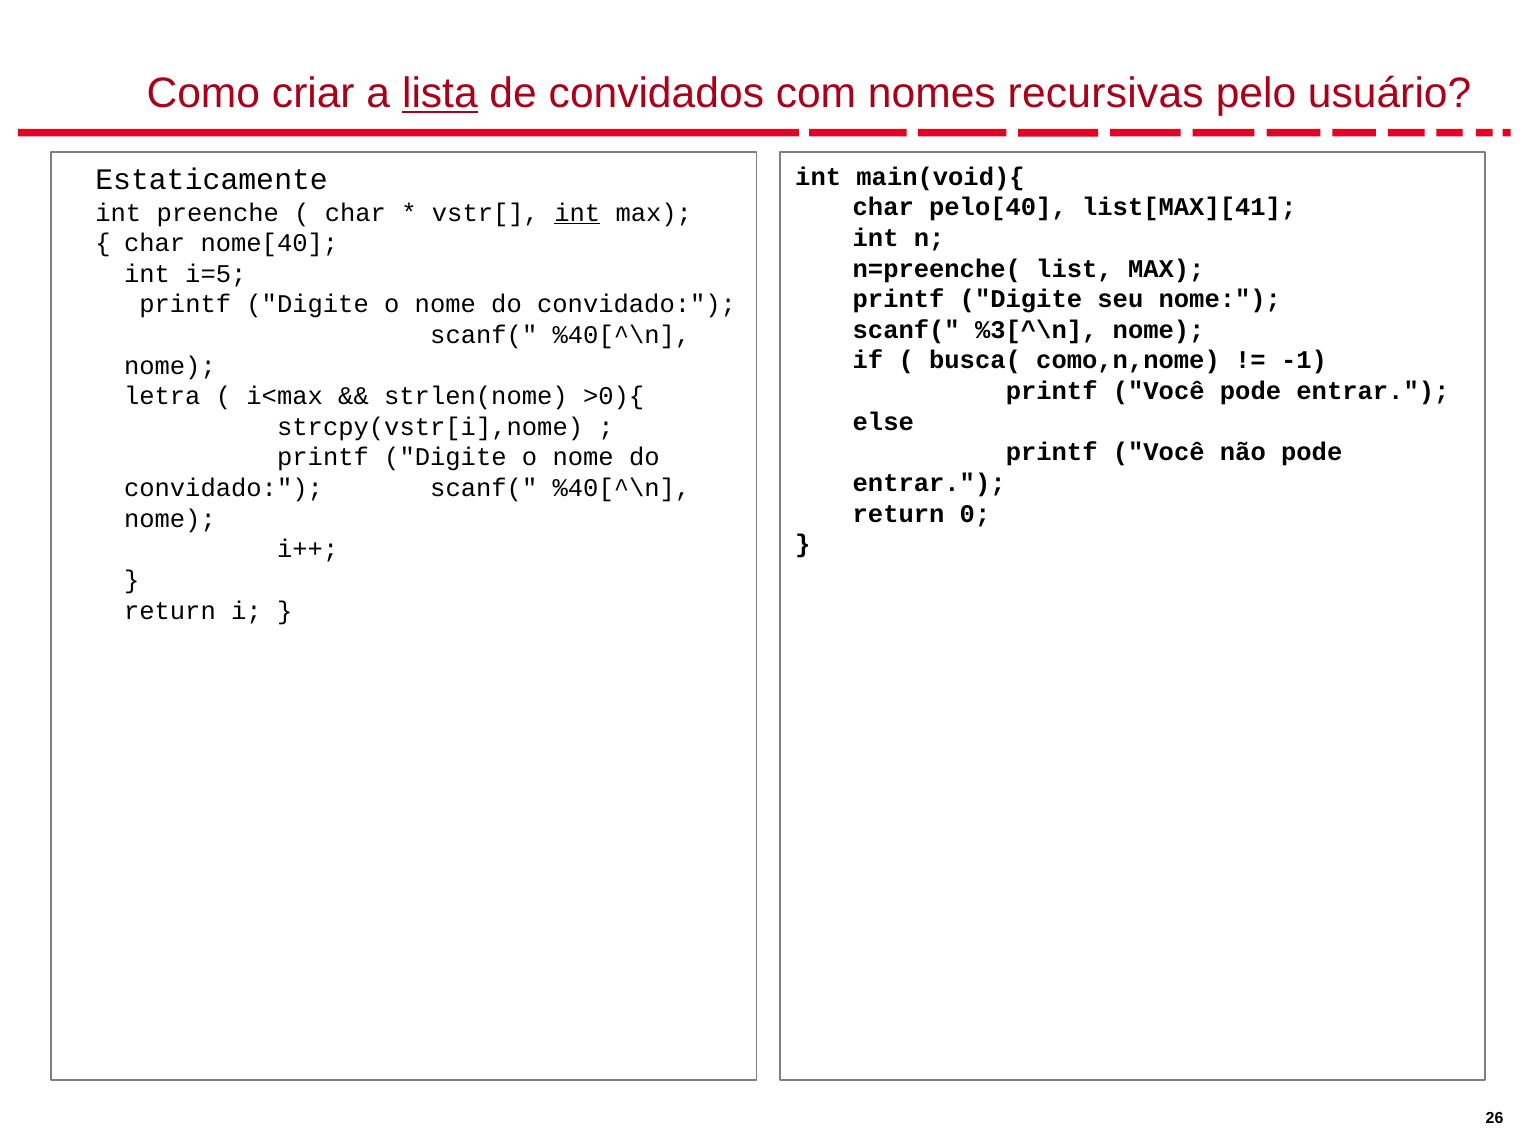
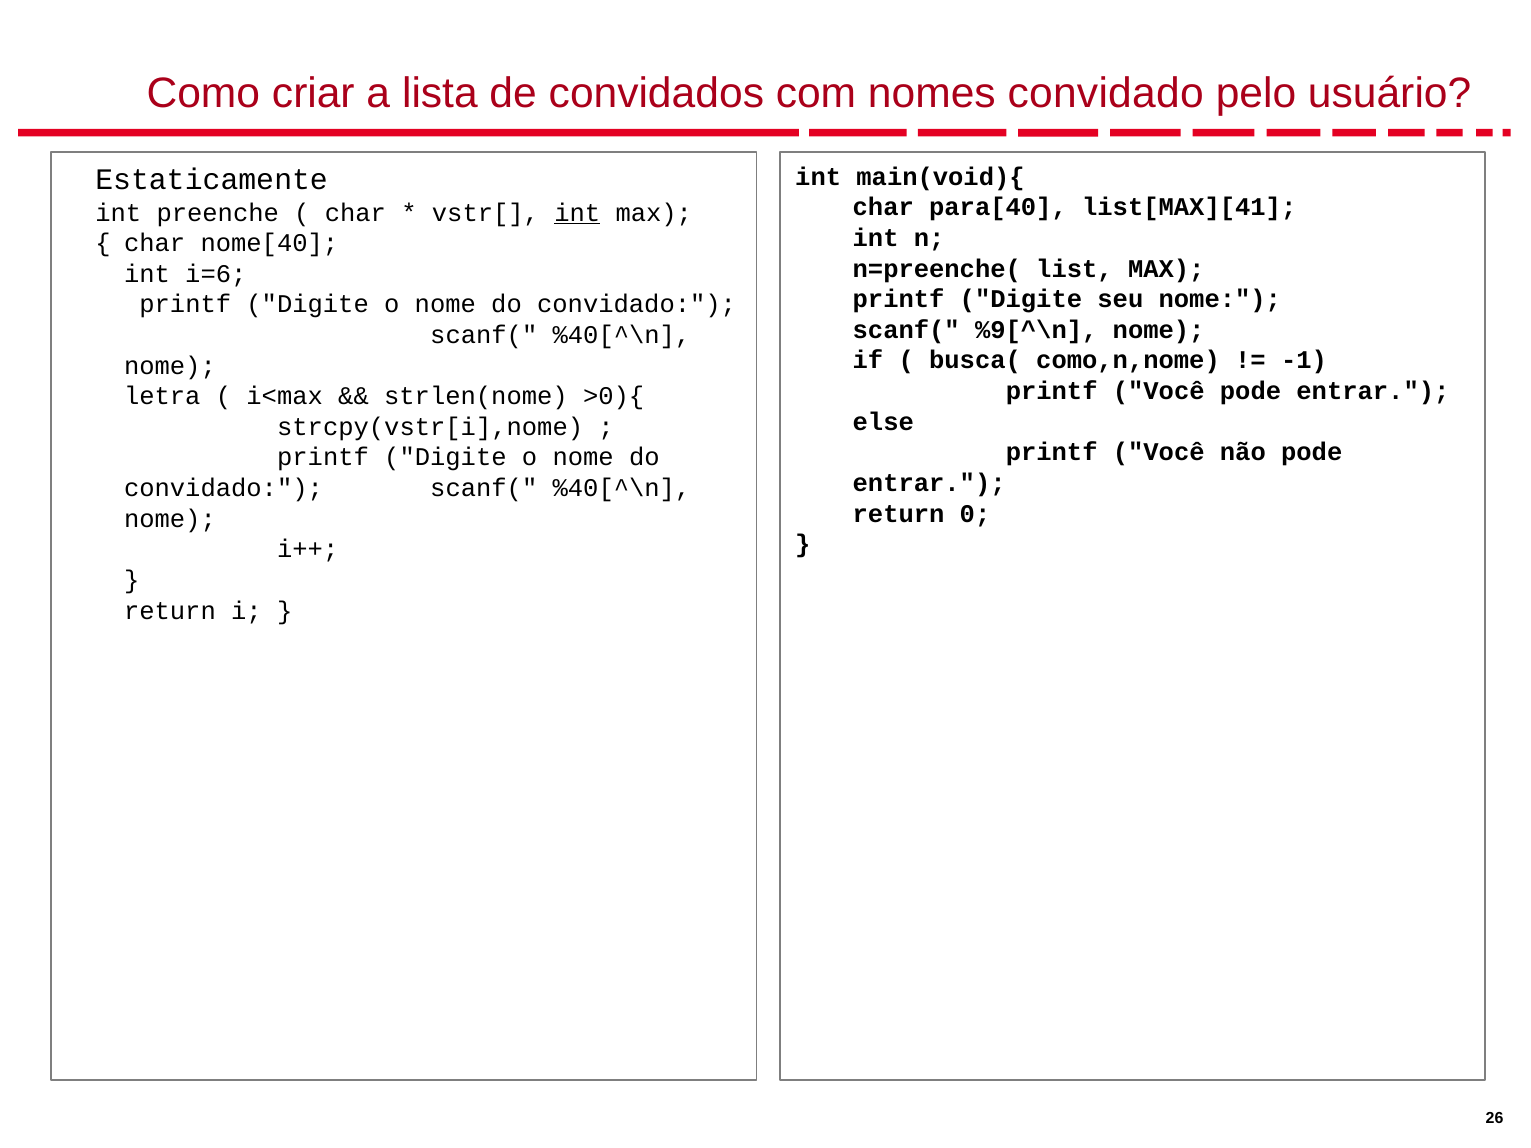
lista underline: present -> none (440, 94)
nomes recursivas: recursivas -> convidado (1106, 94)
pelo[40: pelo[40 -> para[40 (998, 208)
i=5: i=5 -> i=6 (216, 274)
%3[^\n: %3[^\n -> %9[^\n (1036, 330)
